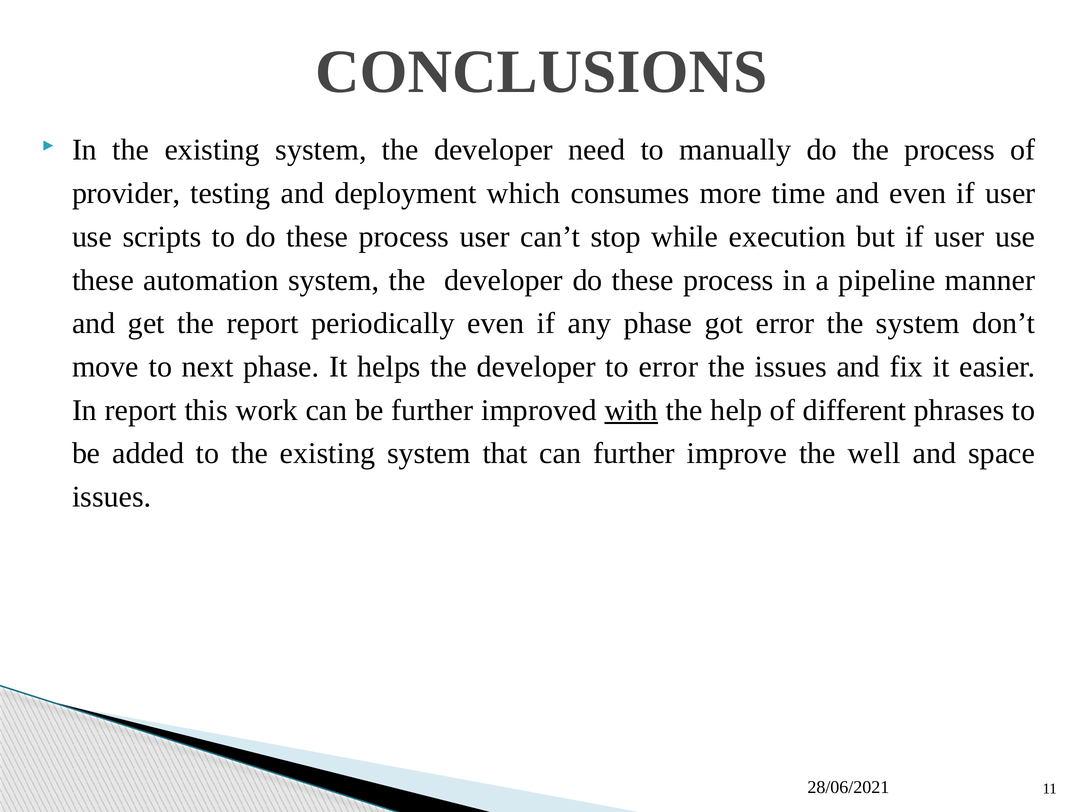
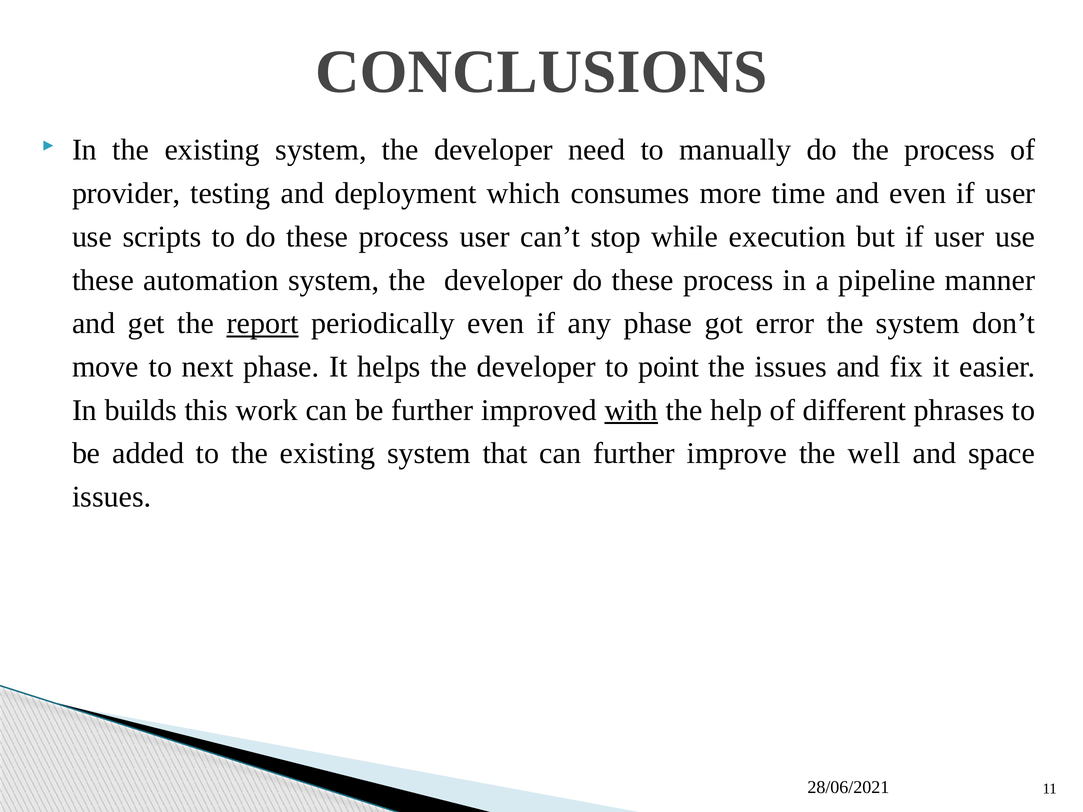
report underline: none -> present (263, 324)
to error: error -> point (669, 367)
In report: report -> builds (141, 410)
